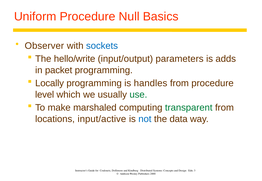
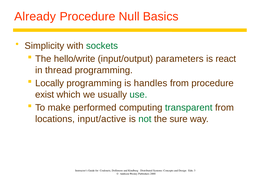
Uniform: Uniform -> Already (35, 17)
Observer: Observer -> Simplicity (44, 46)
sockets colour: blue -> green (102, 46)
adds: adds -> react (226, 59)
packet: packet -> thread (59, 70)
level: level -> exist (45, 95)
marshaled: marshaled -> performed (95, 108)
not colour: blue -> green (145, 119)
data: data -> sure (179, 119)
